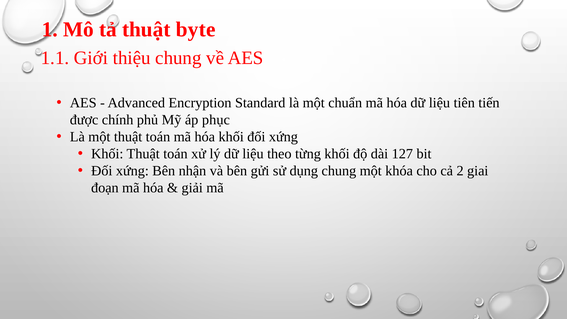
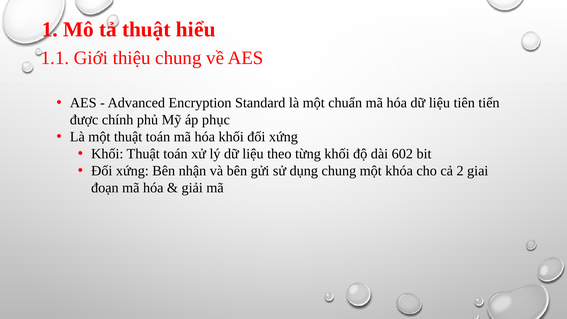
byte: byte -> hiểu (196, 29)
127: 127 -> 602 (402, 154)
